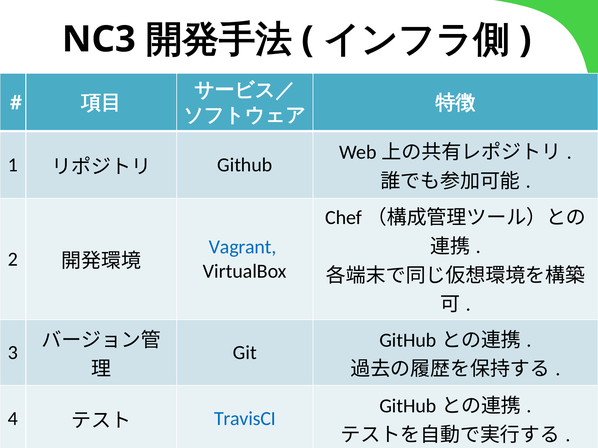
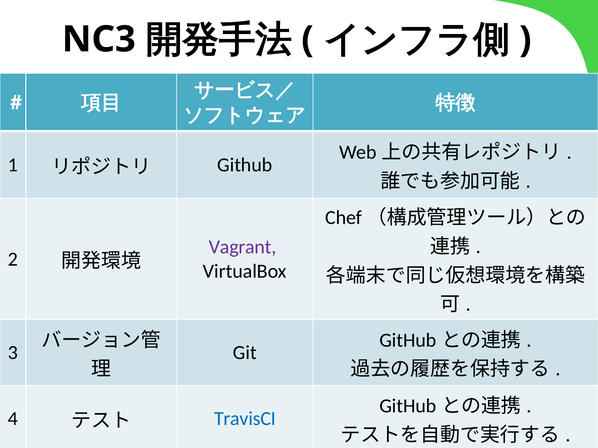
Vagrant colour: blue -> purple (243, 247)
